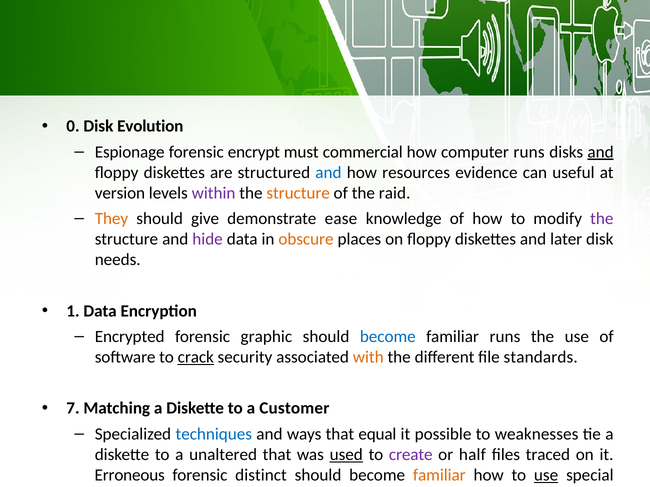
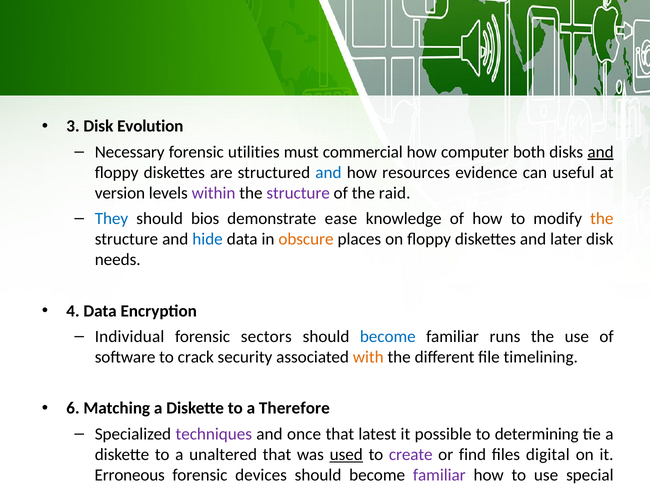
0: 0 -> 3 (73, 126)
Espionage: Espionage -> Necessary (130, 152)
encrypt: encrypt -> utilities (254, 152)
computer runs: runs -> both (529, 152)
structure colour: orange -> purple (298, 193)
They colour: orange -> blue (111, 219)
give: give -> bios (205, 219)
the colour: purple -> orange (602, 219)
hide colour: purple -> blue (208, 239)
1: 1 -> 4 (73, 311)
Encrypted: Encrypted -> Individual (130, 337)
graphic: graphic -> sectors (266, 337)
crack underline: present -> none (196, 357)
standards: standards -> timelining (541, 357)
7: 7 -> 6 (73, 409)
Customer: Customer -> Therefore (294, 409)
techniques colour: blue -> purple (214, 434)
ways: ways -> once (304, 434)
equal: equal -> latest (377, 434)
weaknesses: weaknesses -> determining (537, 434)
half: half -> find (473, 455)
traced: traced -> digital (548, 455)
distinct: distinct -> devices (261, 476)
familiar colour: orange -> purple (439, 476)
use underline: present -> none (546, 476)
